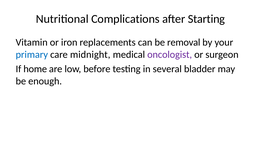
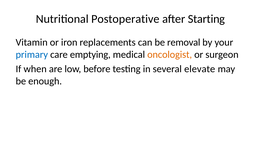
Complications: Complications -> Postoperative (125, 19)
midnight: midnight -> emptying (90, 55)
oncologist colour: purple -> orange (170, 55)
home: home -> when (35, 69)
bladder: bladder -> elevate (200, 69)
